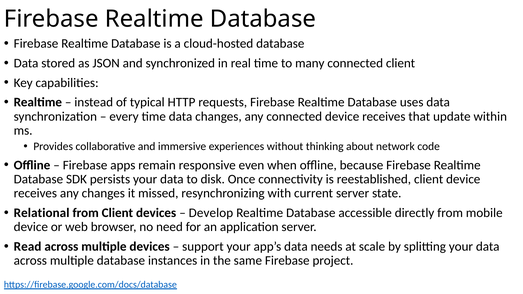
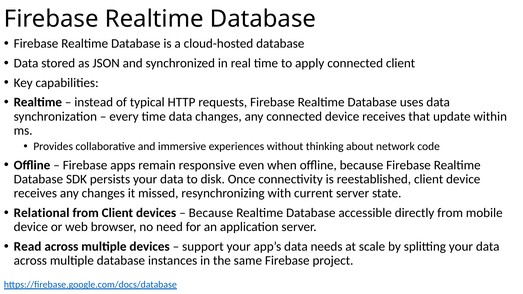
many: many -> apply (310, 63)
Develop: Develop -> Because (211, 213)
